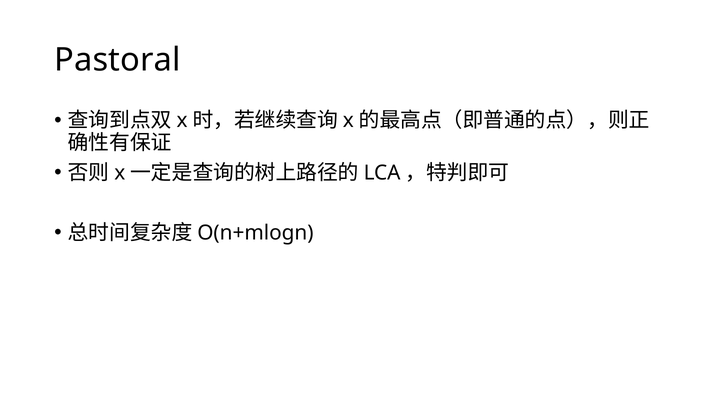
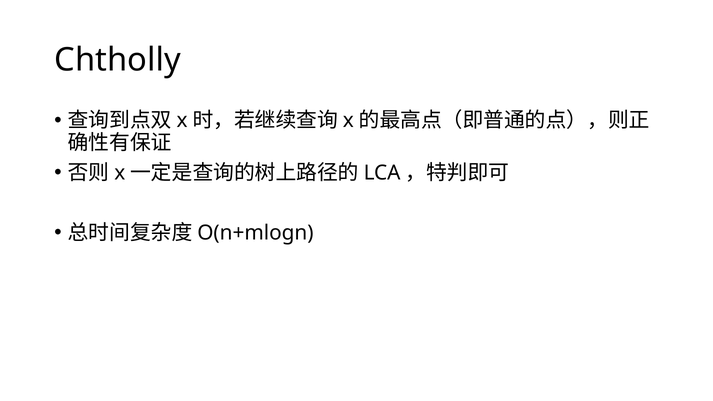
Pastoral: Pastoral -> Chtholly (118, 60)
